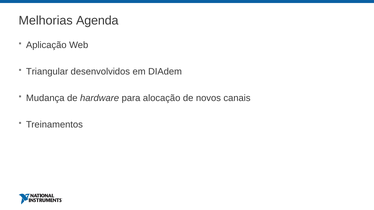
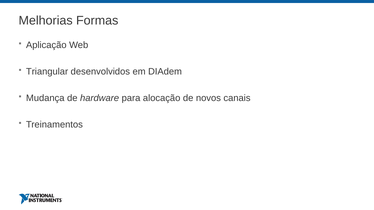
Agenda: Agenda -> Formas (97, 20)
